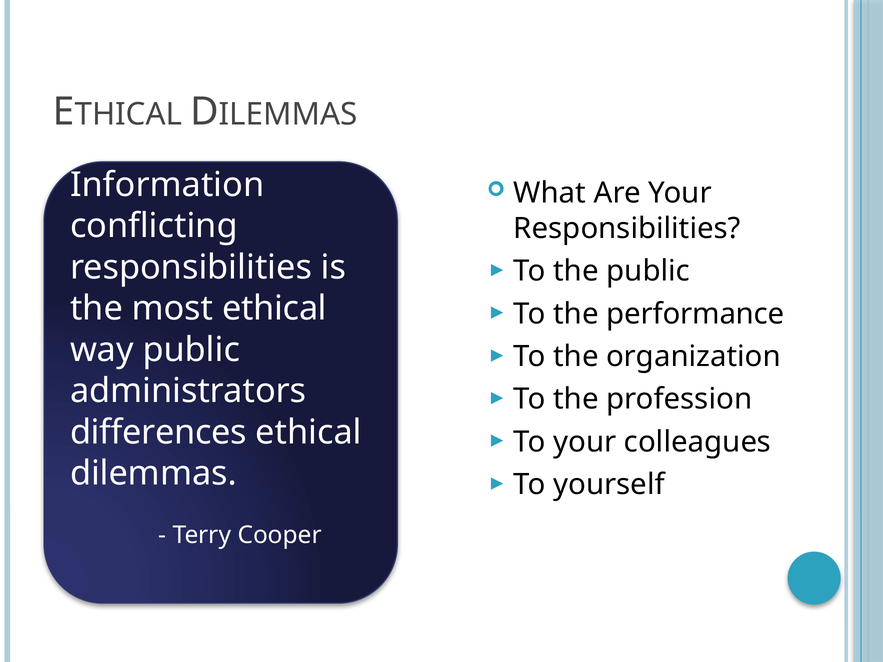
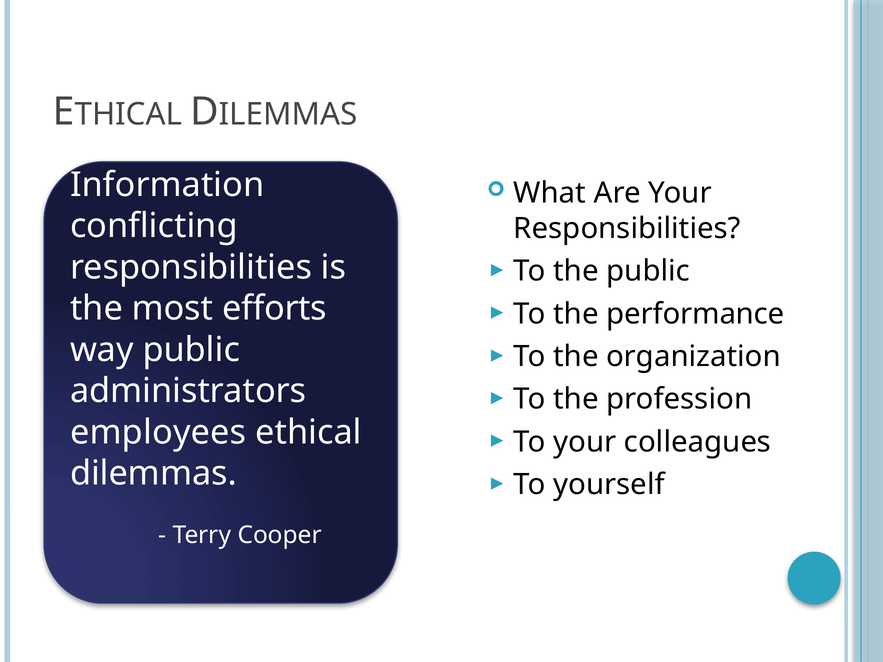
most ethical: ethical -> efforts (275, 309)
differences: differences -> employees (158, 432)
